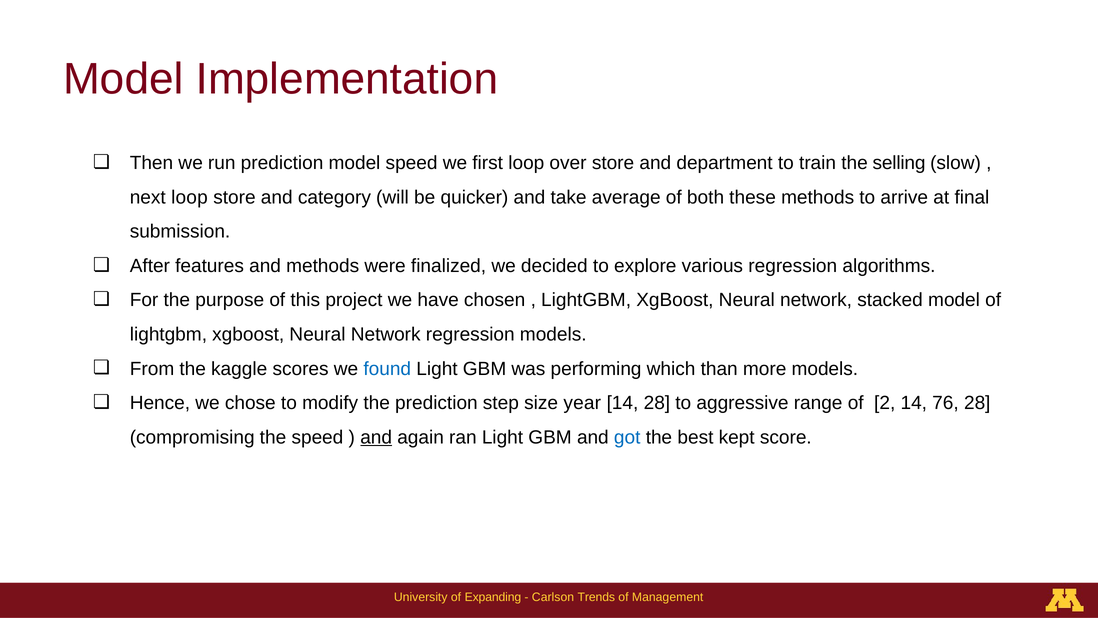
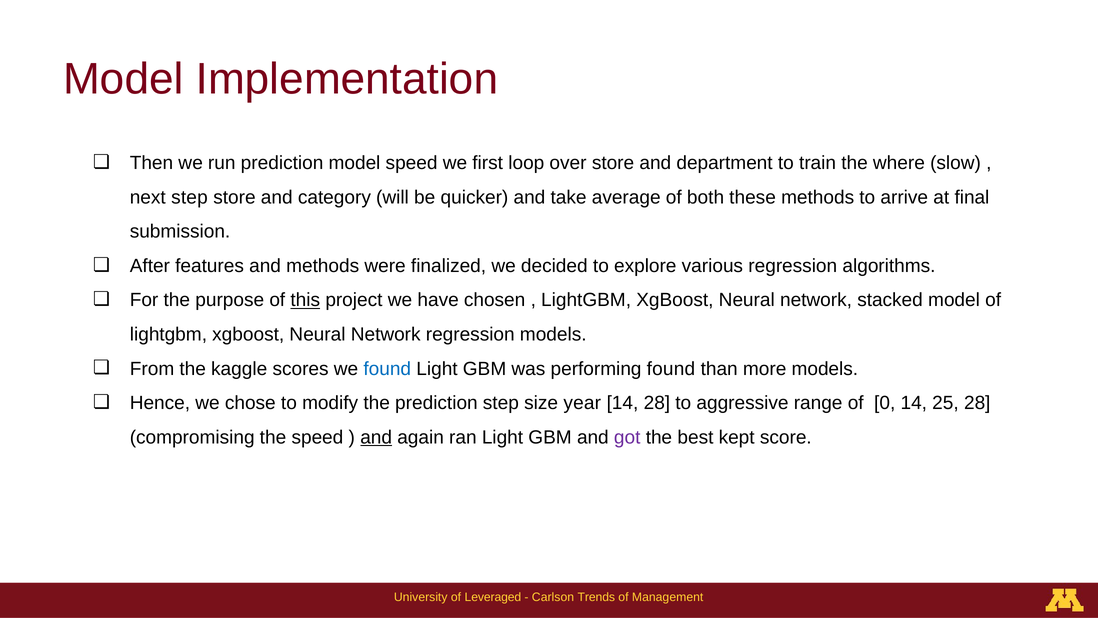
selling: selling -> where (899, 163)
next loop: loop -> step (189, 197)
this underline: none -> present (305, 300)
performing which: which -> found (671, 369)
2: 2 -> 0 (885, 403)
76: 76 -> 25 (945, 403)
got colour: blue -> purple (627, 437)
Expanding: Expanding -> Leveraged (493, 597)
